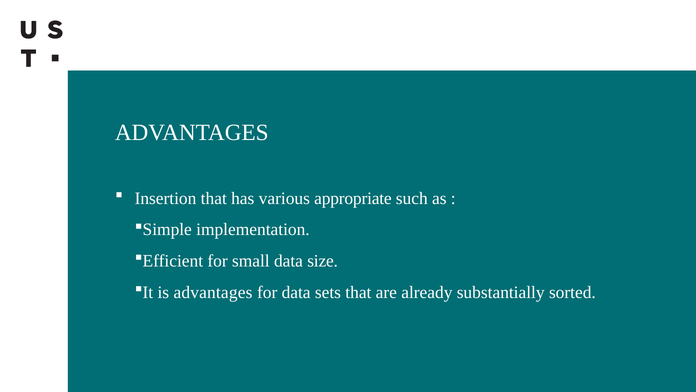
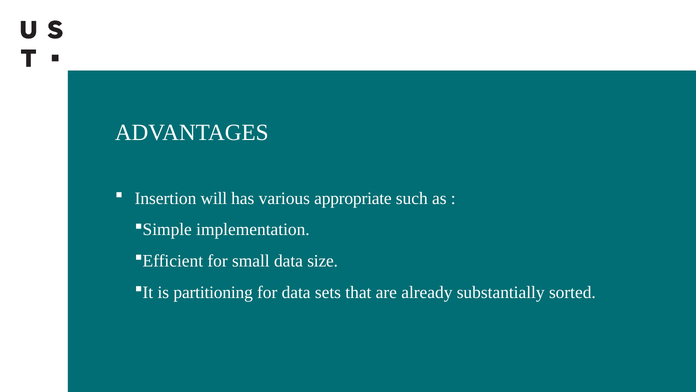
Insertion that: that -> will (214, 198)
is advantages: advantages -> partitioning (213, 292)
